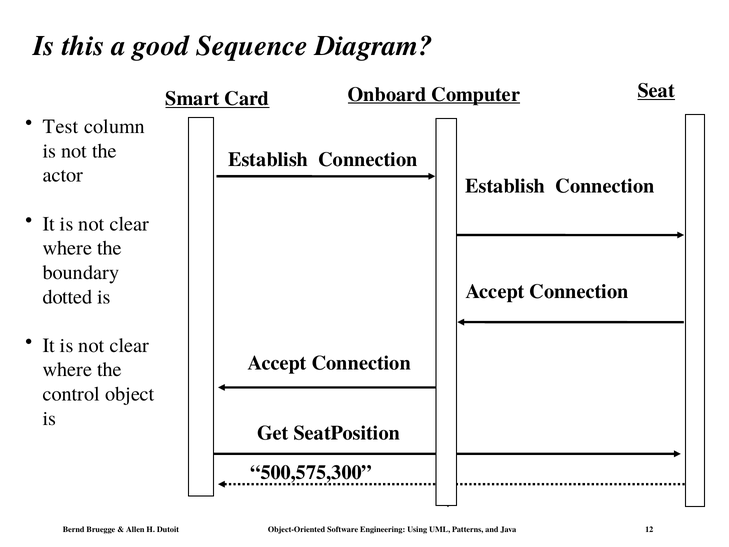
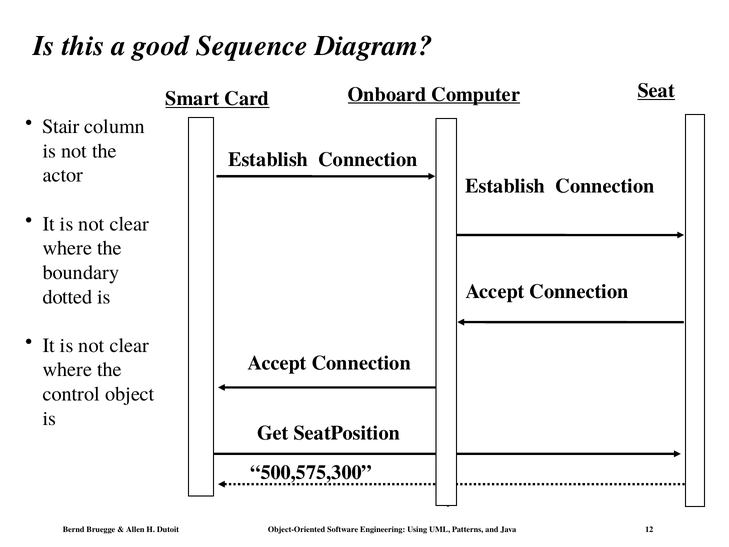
Test: Test -> Stair (61, 127)
